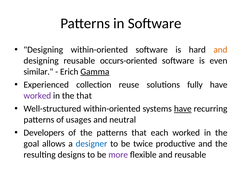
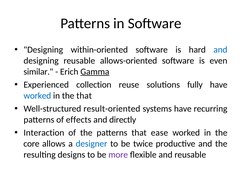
and colour: orange -> blue (220, 50)
occurs-oriented: occurs-oriented -> allows-oriented (129, 61)
worked colour: purple -> blue (37, 95)
Well-structured within-oriented: within-oriented -> result-oriented (112, 108)
have underline: present -> none (183, 108)
usages: usages -> effects (79, 119)
neutral: neutral -> directly (123, 119)
Developers: Developers -> Interaction (44, 132)
each: each -> ease (159, 132)
goal: goal -> core (31, 143)
